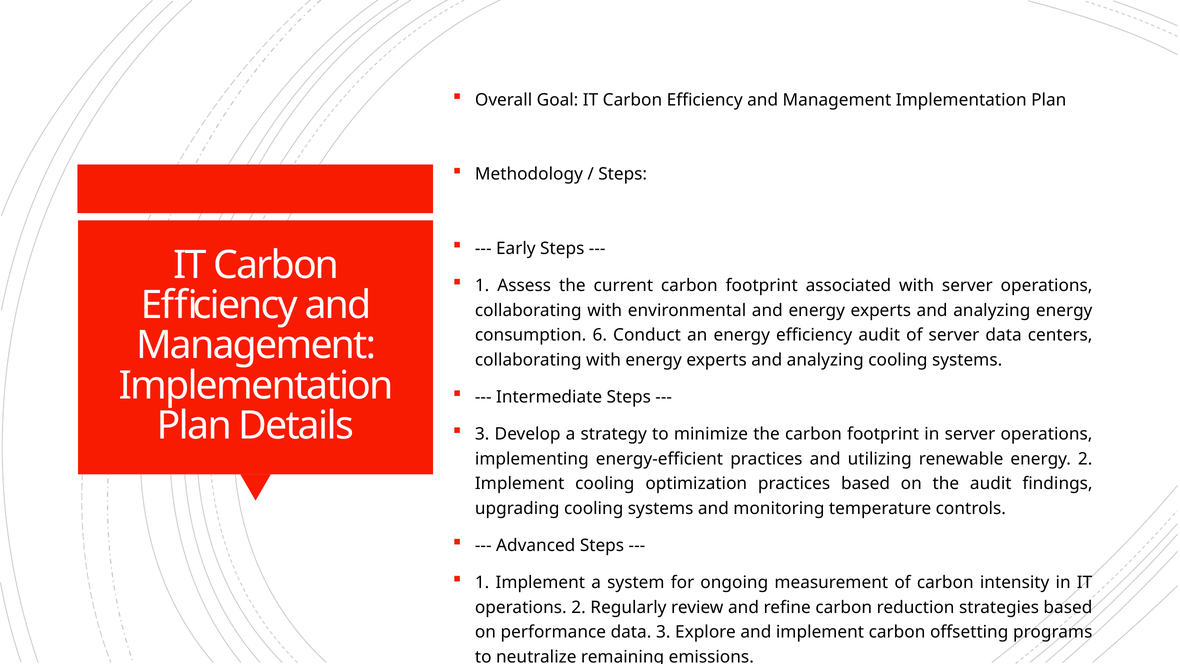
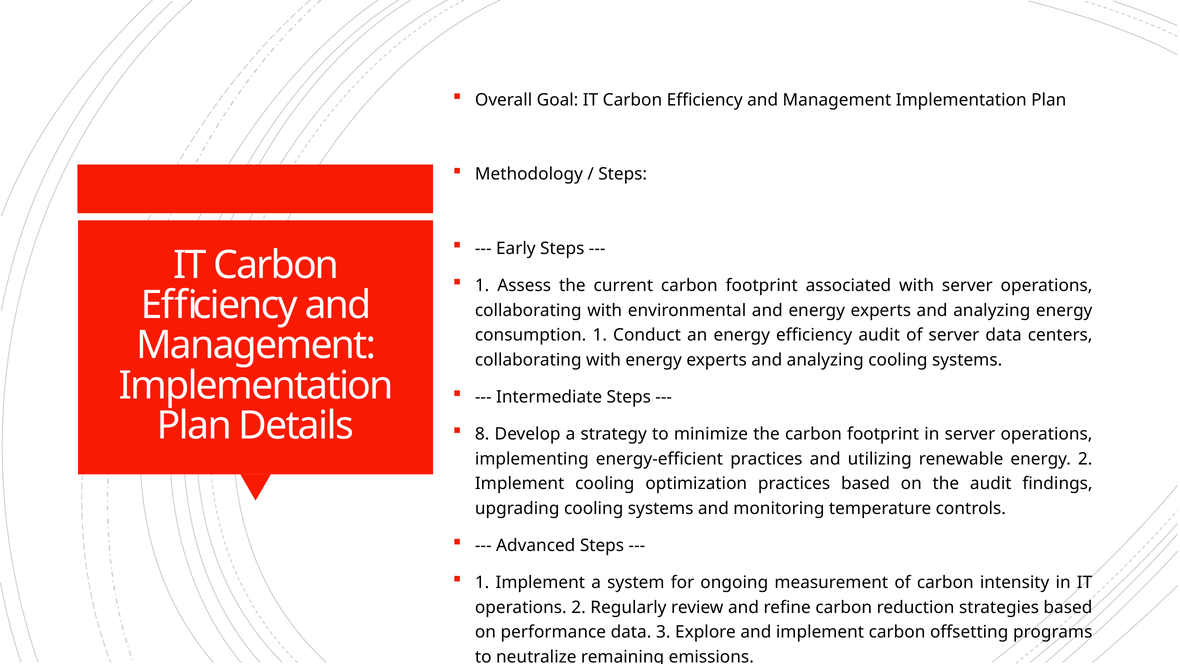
consumption 6: 6 -> 1 (600, 335)
3: 3 -> 8 (482, 434)
